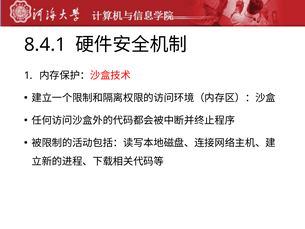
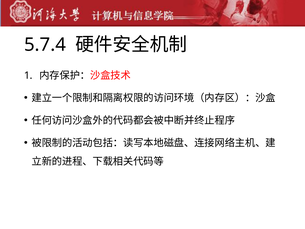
8.4.1: 8.4.1 -> 5.7.4 (45, 45)
